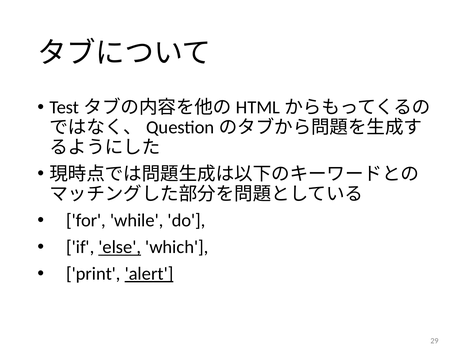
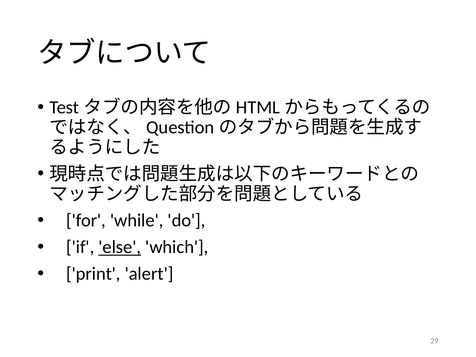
alert underline: present -> none (149, 274)
